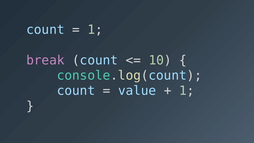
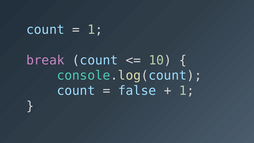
value: value -> false (137, 91)
